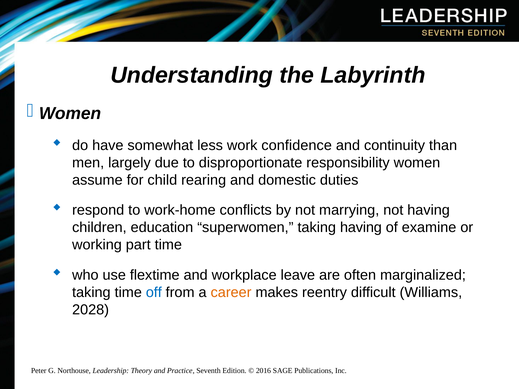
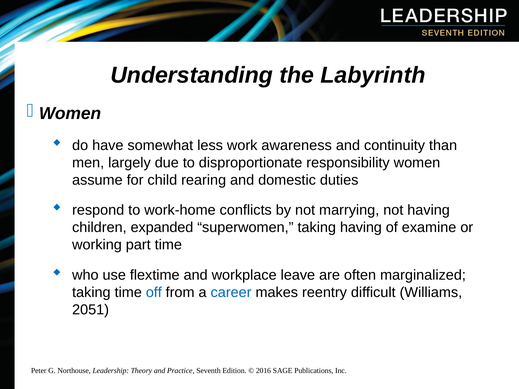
confidence: confidence -> awareness (297, 145)
education: education -> expanded (162, 228)
career colour: orange -> blue (231, 293)
2028: 2028 -> 2051 (91, 310)
